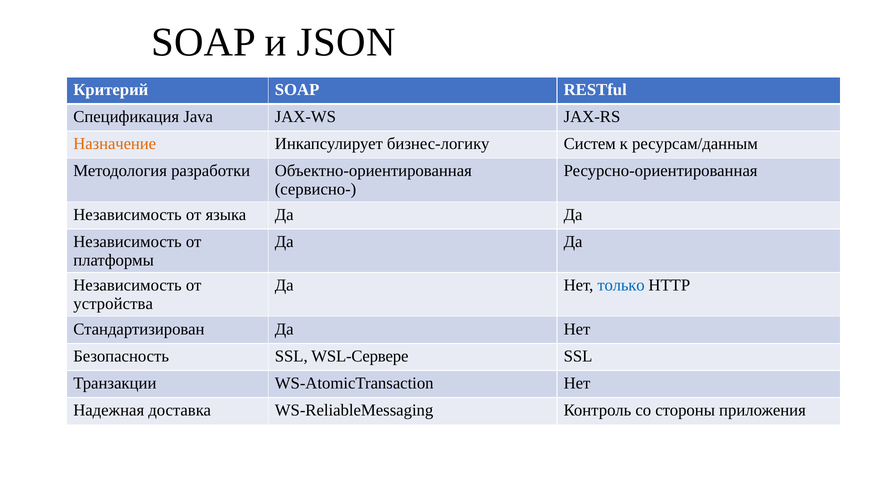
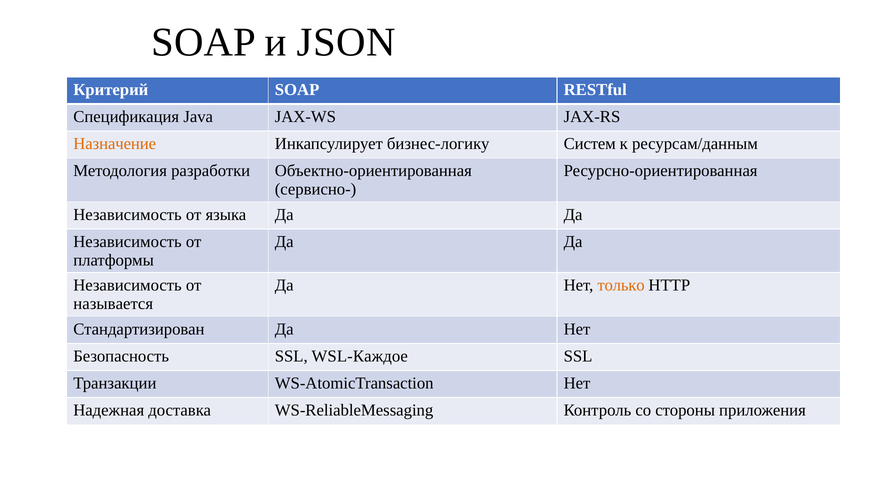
только colour: blue -> orange (621, 285)
устройства: устройства -> называется (113, 304)
WSL-Сервере: WSL-Сервере -> WSL-Каждое (360, 356)
